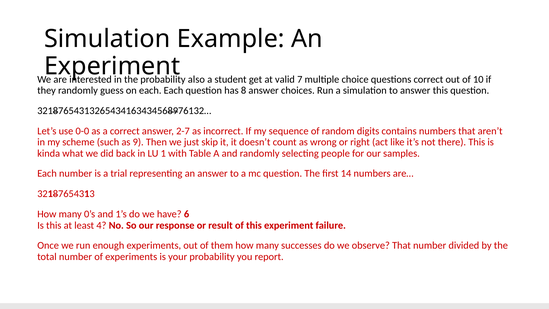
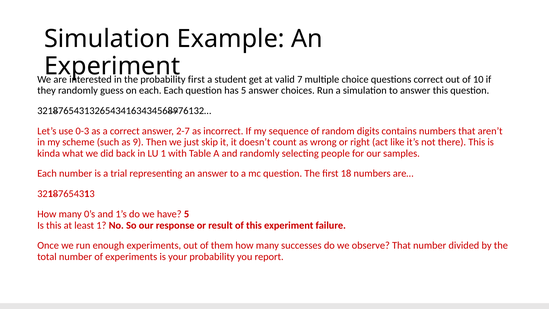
also: also -> first (196, 79)
has 8: 8 -> 5 (244, 90)
0-0: 0-0 -> 0-3 (82, 131)
14: 14 -> 18 (346, 173)
have 6: 6 -> 5 (187, 214)
least 4: 4 -> 1 (101, 225)
